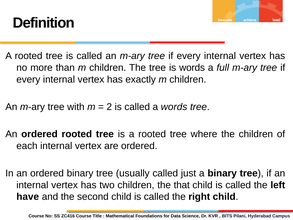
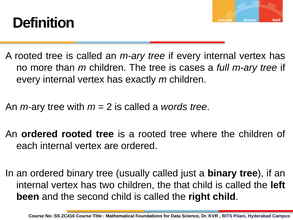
is words: words -> cases (192, 68)
have: have -> been (28, 197)
